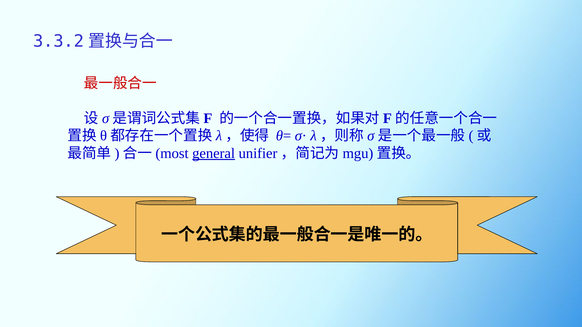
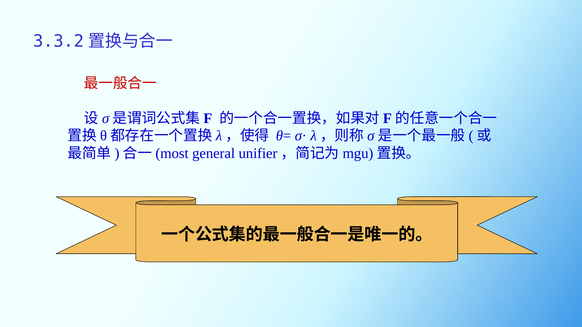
general underline: present -> none (214, 153)
